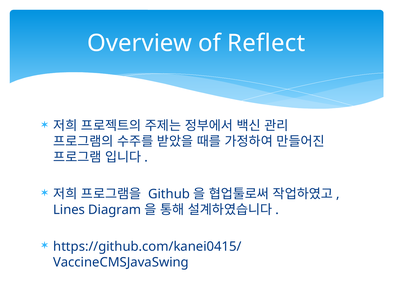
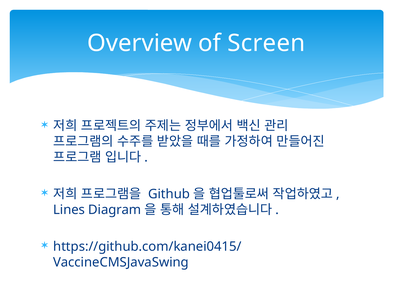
Reflect: Reflect -> Screen (266, 43)
